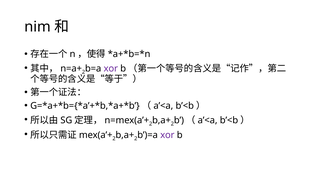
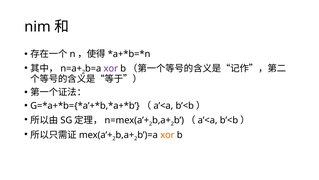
xor colour: purple -> orange (167, 135)
